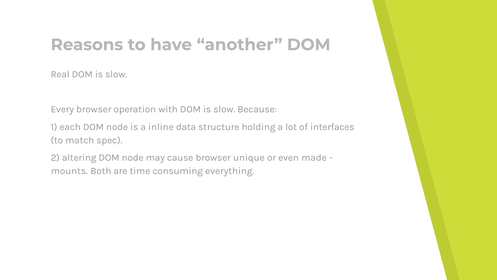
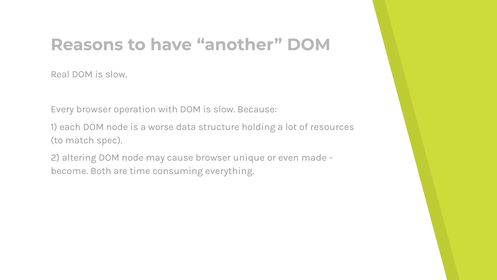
inline: inline -> worse (161, 127)
interfaces: interfaces -> resources (332, 127)
mounts: mounts -> become (69, 171)
